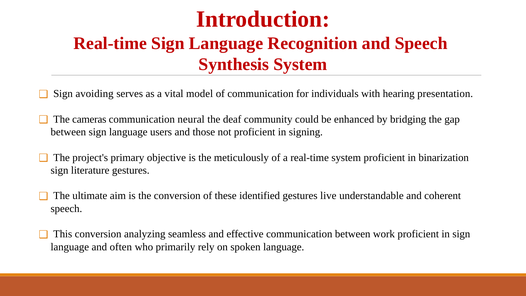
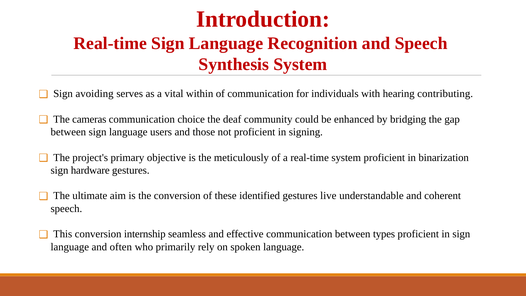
model: model -> within (200, 94)
presentation: presentation -> contributing (445, 94)
neural: neural -> choice (191, 119)
literature: literature -> hardware (90, 170)
analyzing: analyzing -> internship (145, 234)
work: work -> types (384, 234)
